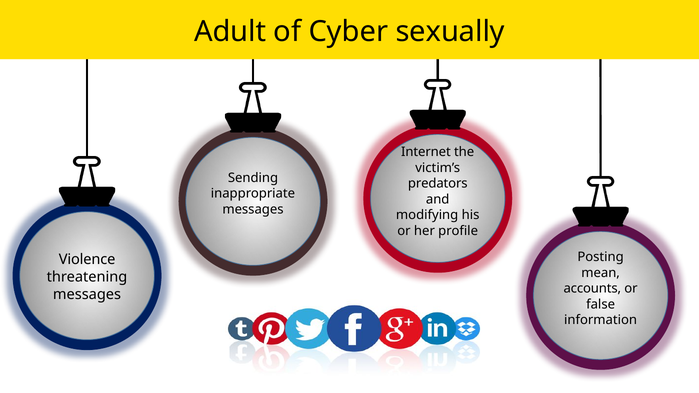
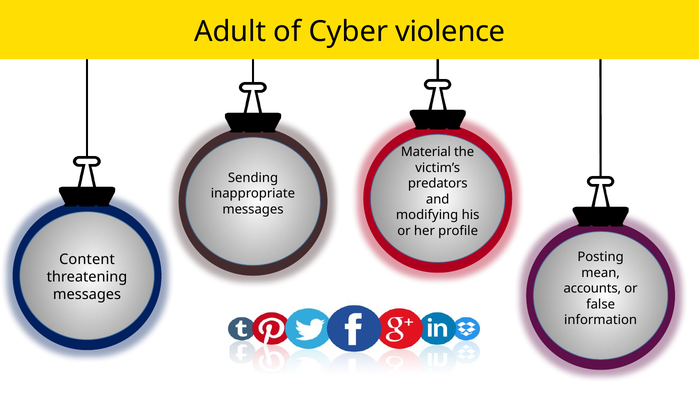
sexually: sexually -> violence (450, 32)
Internet: Internet -> Material (426, 152)
Violence: Violence -> Content (87, 259)
